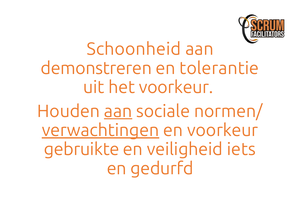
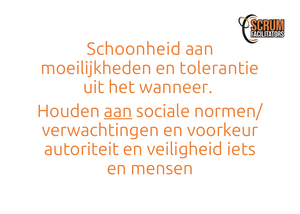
demonstreren: demonstreren -> moeilijkheden (96, 68)
het voorkeur: voorkeur -> wanneer (176, 87)
verwachtingen underline: present -> none (100, 130)
gebruikte: gebruikte -> autoriteit (81, 149)
gedurfd: gedurfd -> mensen (162, 168)
